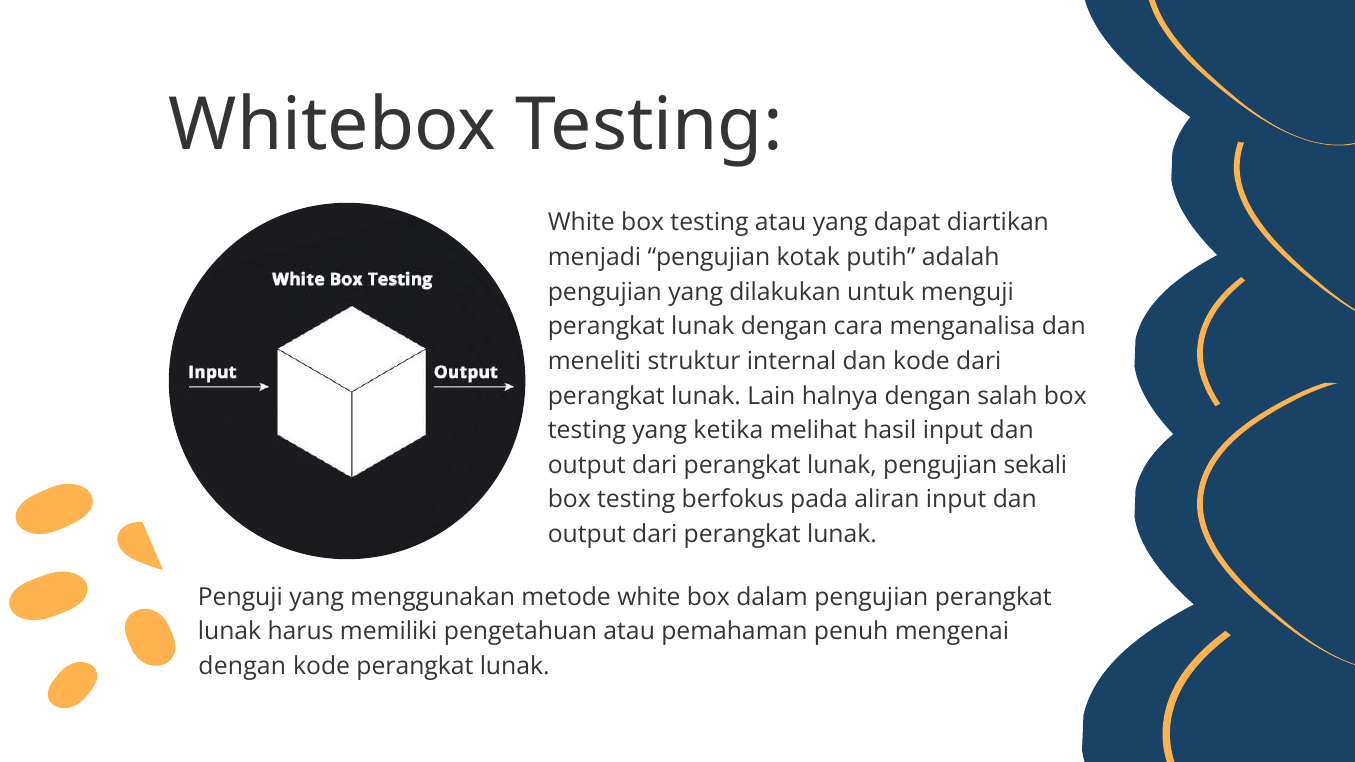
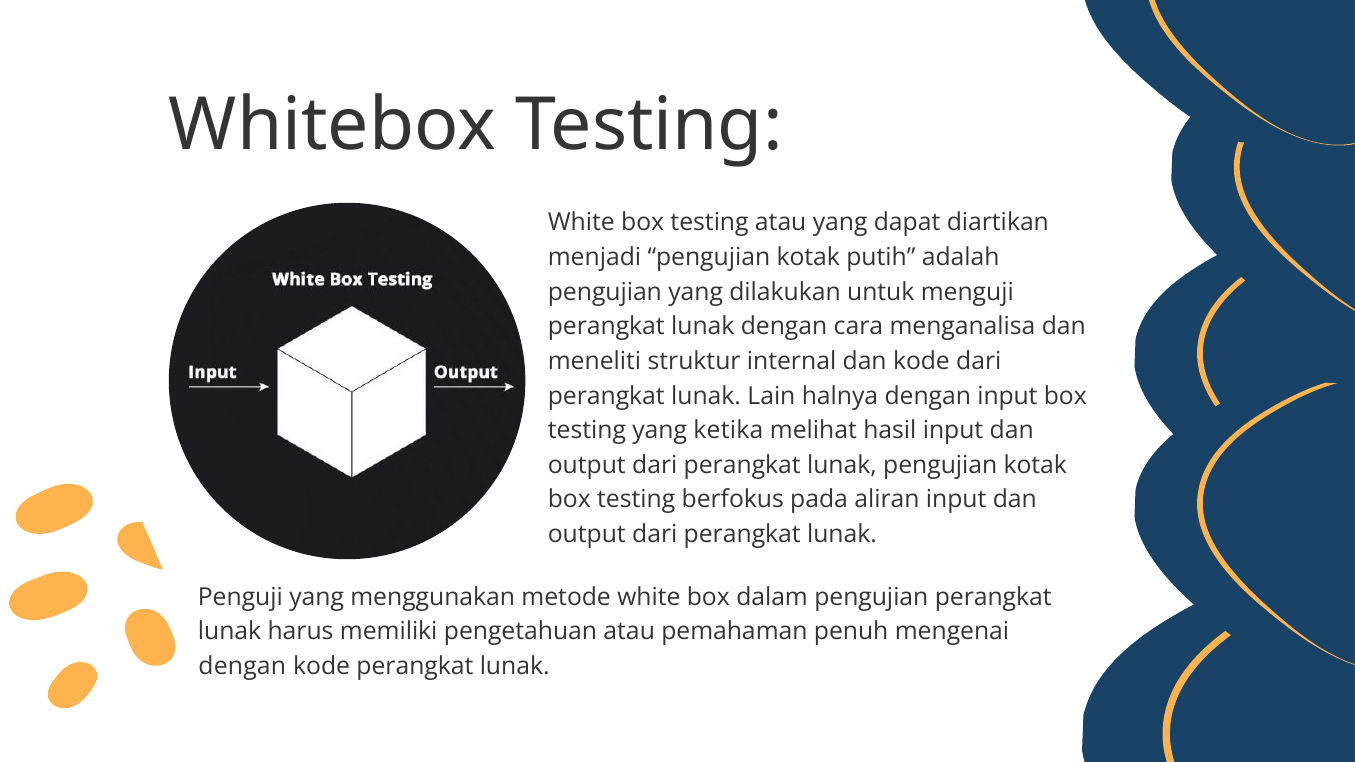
dengan salah: salah -> input (1007, 396)
lunak pengujian sekali: sekali -> kotak (1035, 465)
